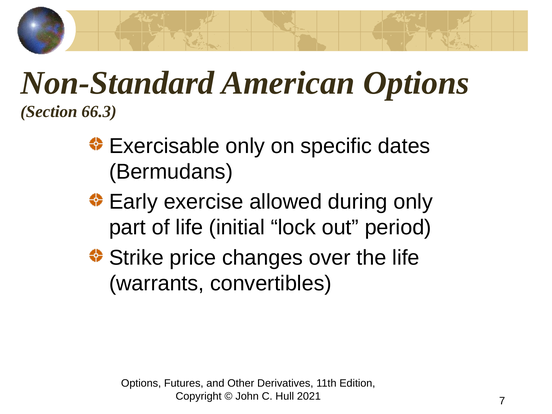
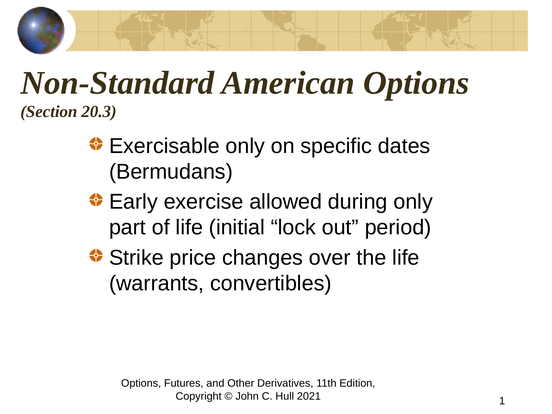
66.3: 66.3 -> 20.3 (99, 112)
7: 7 -> 1 (502, 401)
